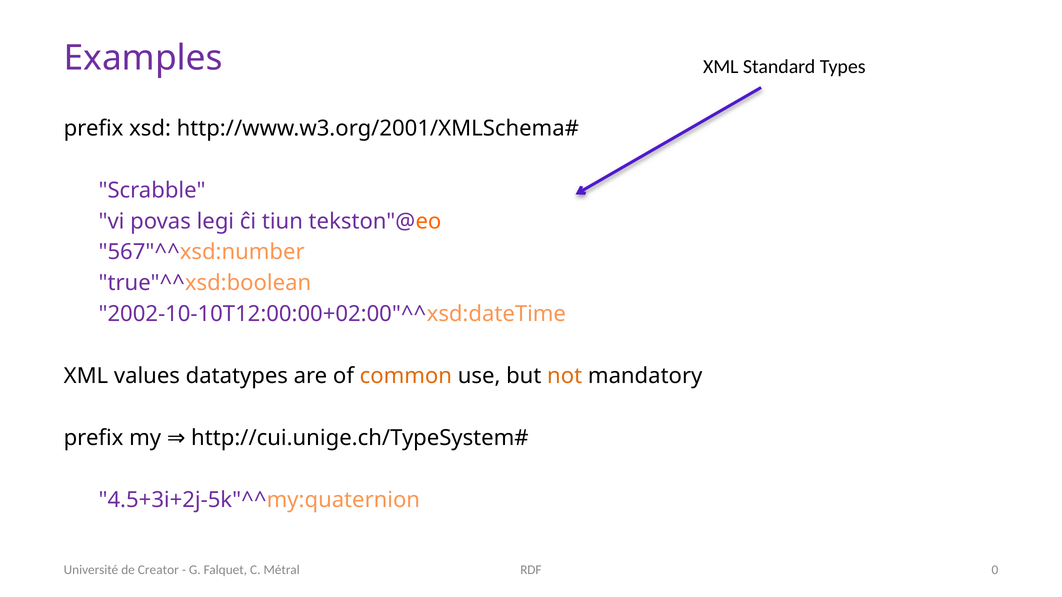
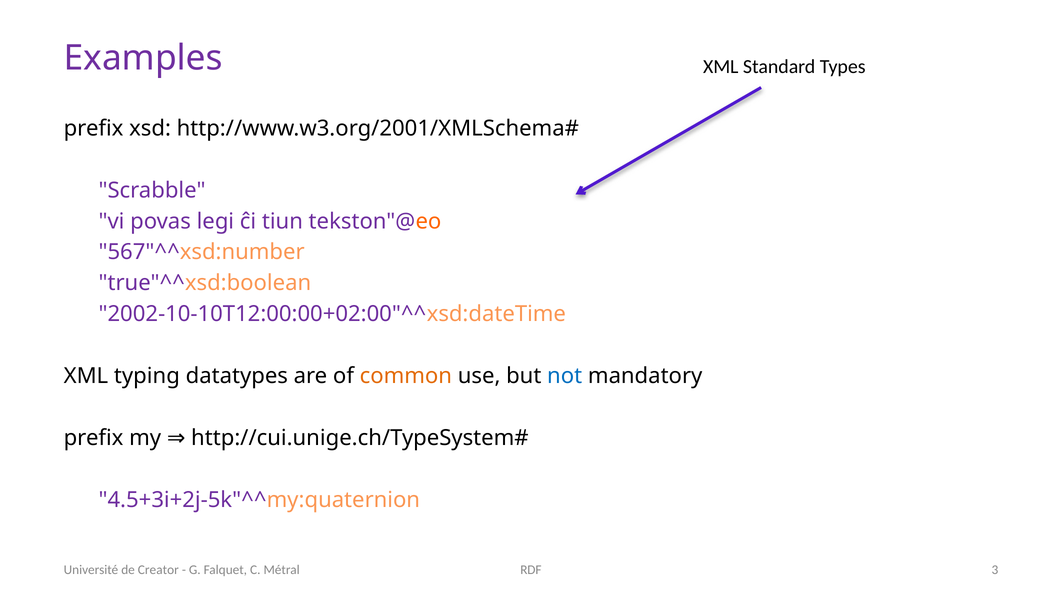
values: values -> typing (147, 376)
not colour: orange -> blue (565, 376)
0: 0 -> 3 (995, 570)
